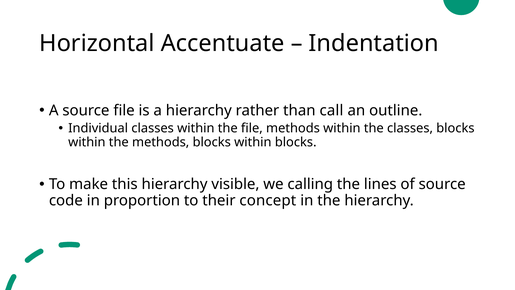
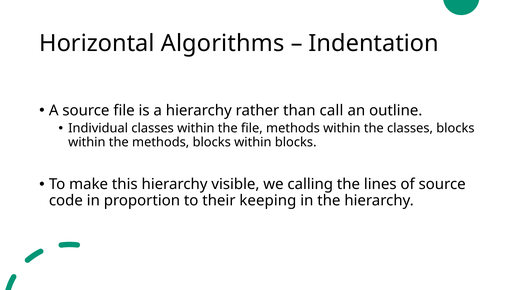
Accentuate: Accentuate -> Algorithms (223, 43)
concept: concept -> keeping (268, 200)
